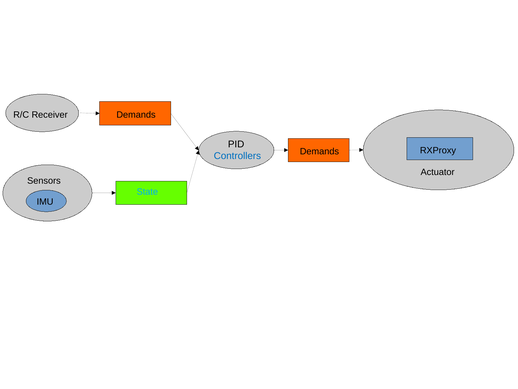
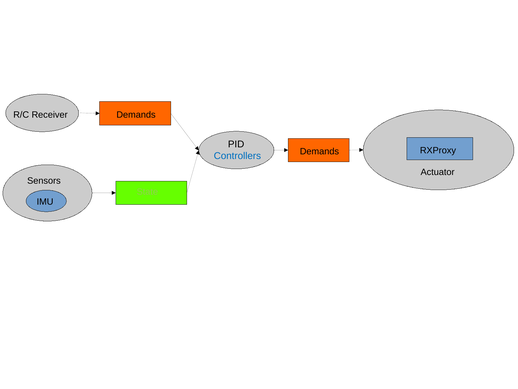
State colour: light blue -> light green (147, 192)
